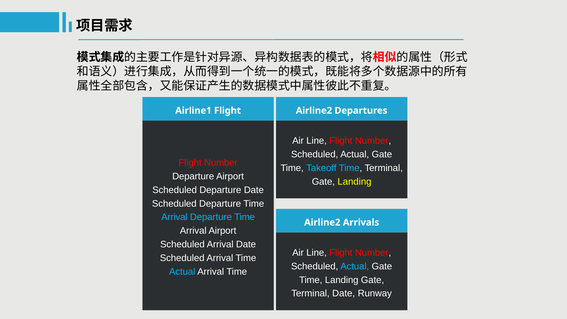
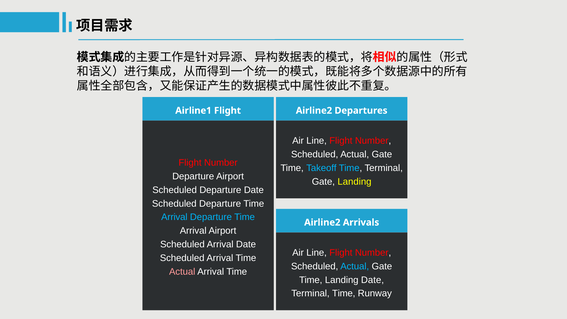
Actual colour: light blue -> pink (182, 272)
Landing Gate: Gate -> Date (373, 280)
Terminal Date: Date -> Time (344, 293)
